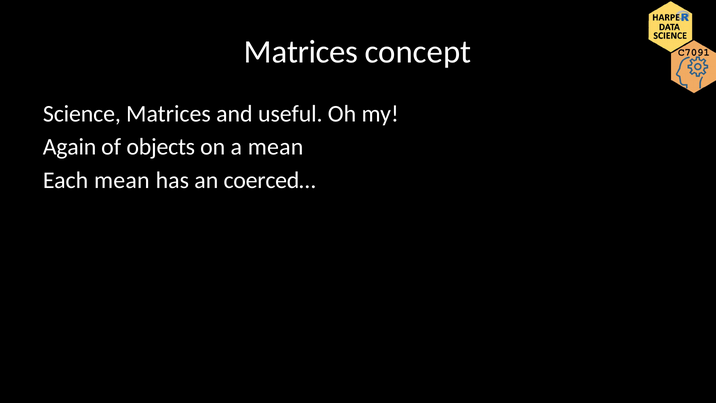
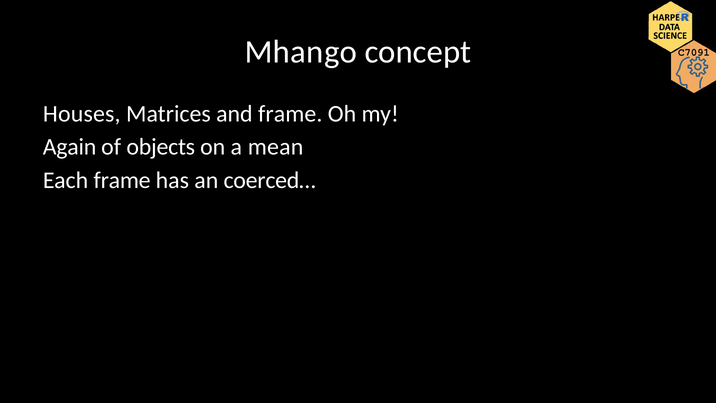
Matrices: Matrices -> Mhango (301, 52)
Science: Science -> Houses (82, 114)
and useful: useful -> frame (290, 114)
Each mean: mean -> frame (122, 180)
